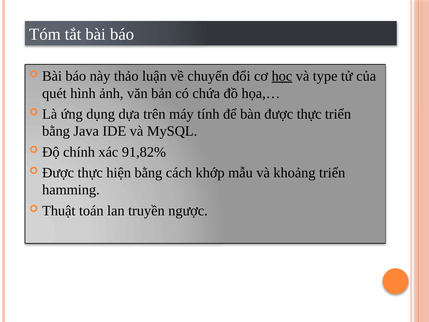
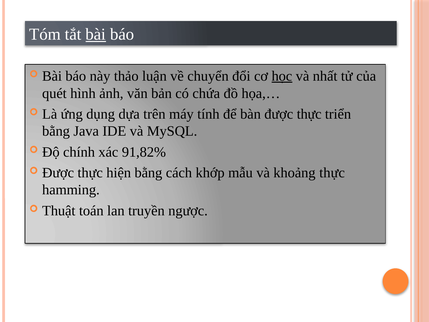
bài underline: none -> present (96, 34)
type: type -> nhất (325, 76)
khoảng triển: triển -> thực (332, 173)
